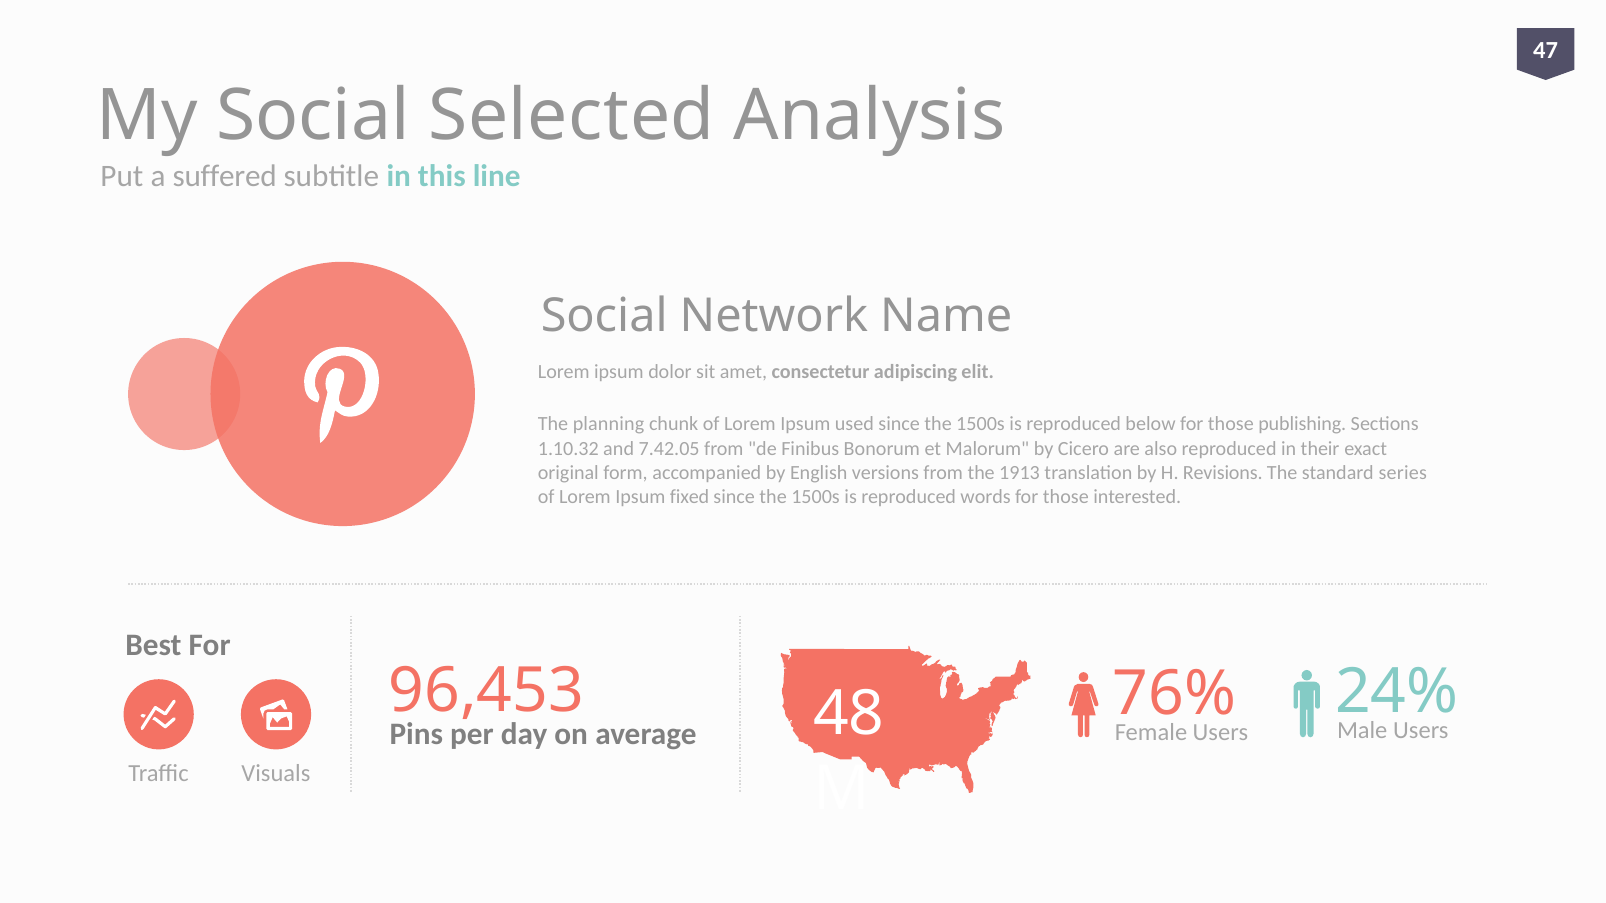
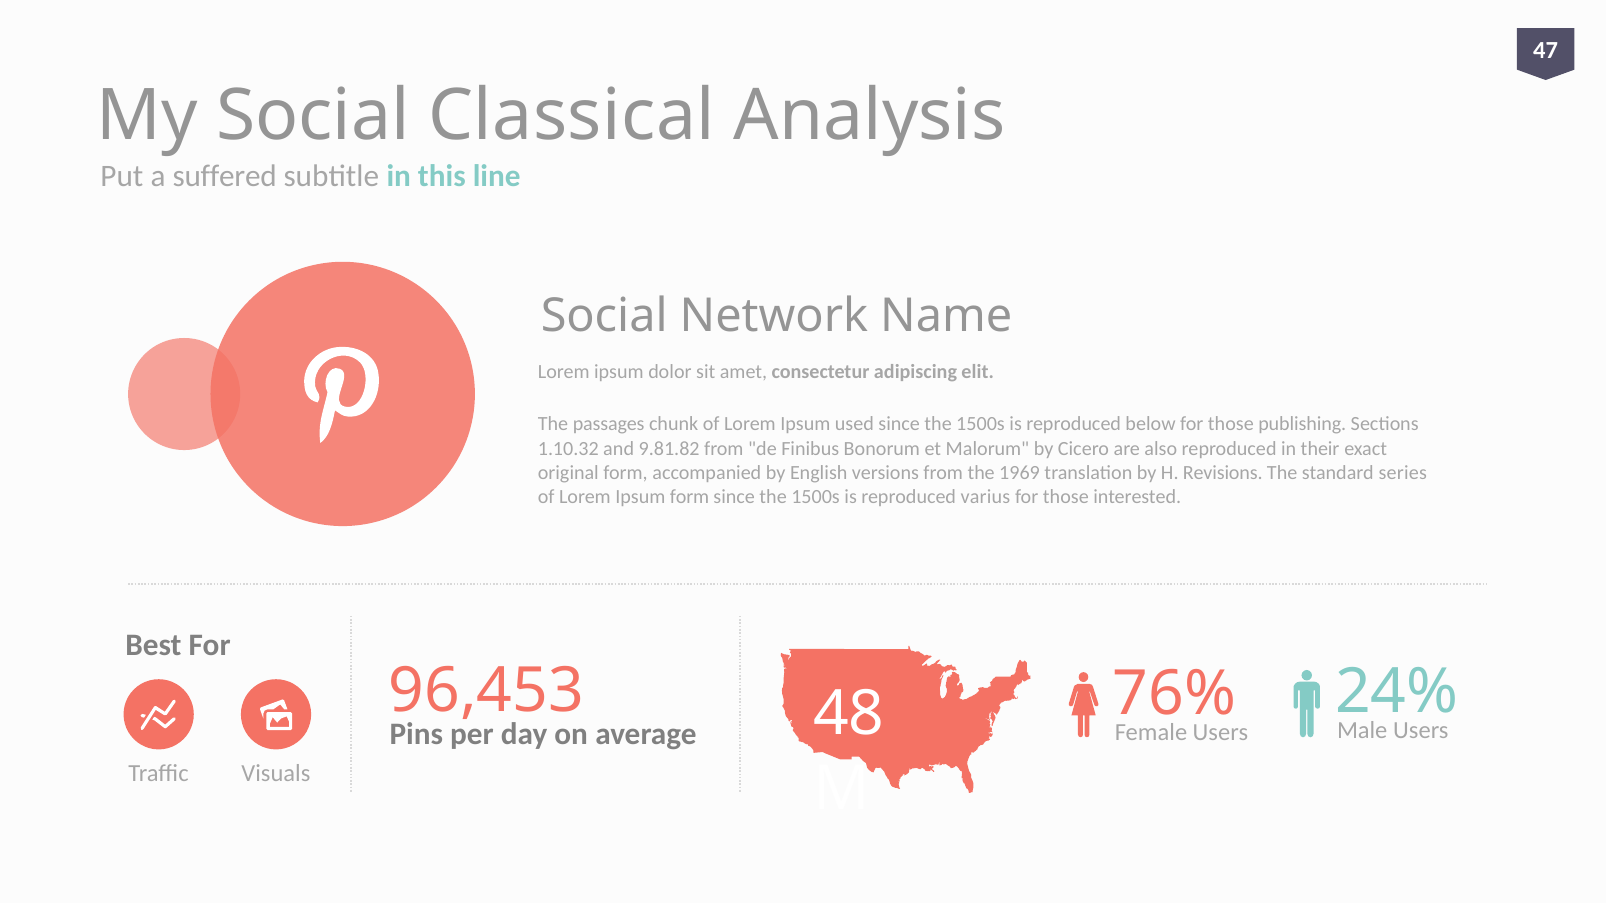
Selected: Selected -> Classical (572, 116)
planning: planning -> passages (609, 425)
7.42.05: 7.42.05 -> 9.81.82 (669, 449)
1913: 1913 -> 1969 (1020, 473)
Ipsum fixed: fixed -> form (690, 497)
words: words -> varius (985, 497)
